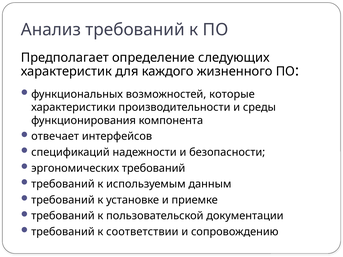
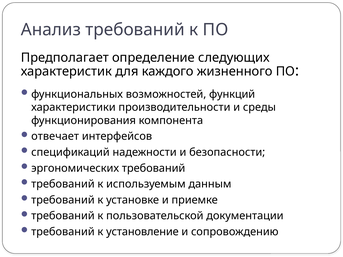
которые: которые -> функций (232, 94)
соответствии: соответствии -> установление (142, 232)
